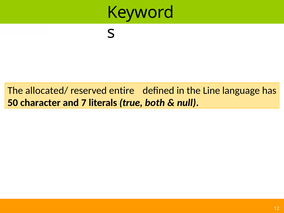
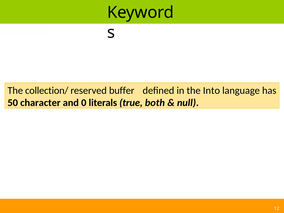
allocated/: allocated/ -> collection/ (47, 90)
entire: entire -> buffer (122, 90)
Line: Line -> Into (211, 90)
7: 7 -> 0 (84, 103)
